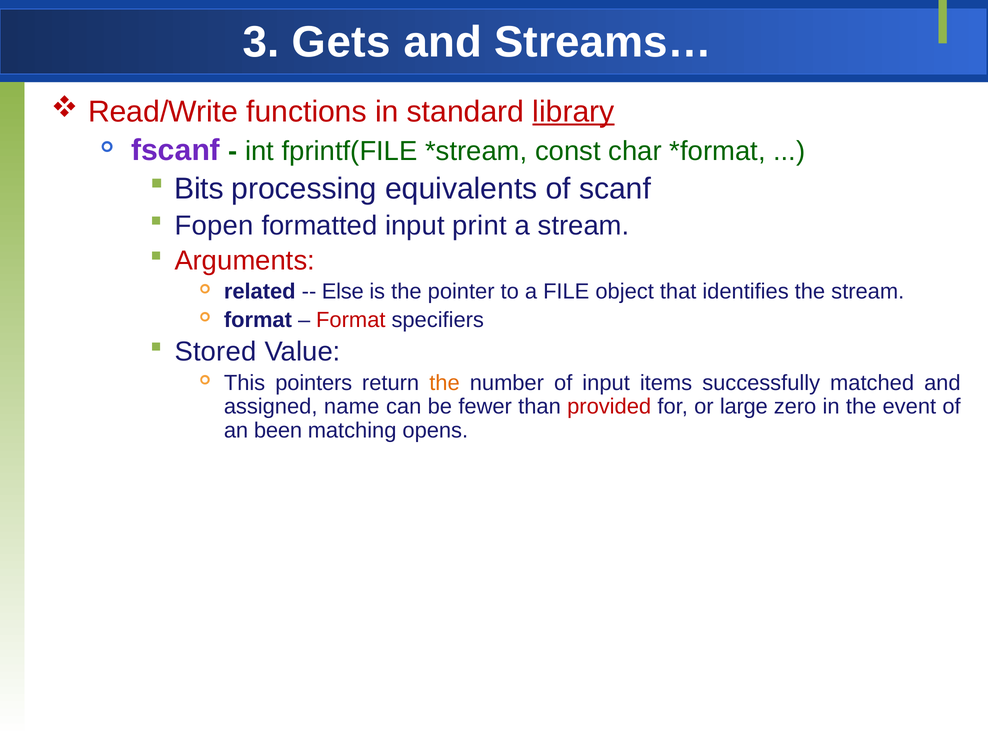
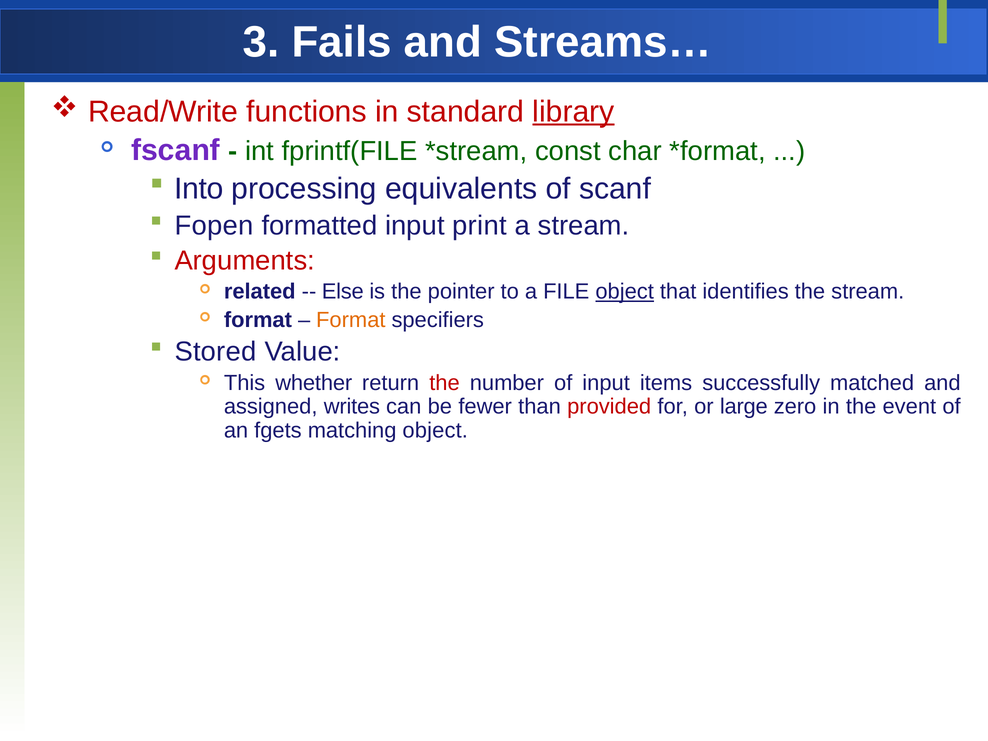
Gets: Gets -> Fails (342, 42)
Bits: Bits -> Into (199, 189)
object underline: none -> present (625, 292)
Format colour: red -> orange (351, 320)
pointers: pointers -> whether (314, 383)
the colour: orange -> red (444, 383)
name: name -> writes (352, 407)
been: been -> fgets (278, 430)
matching opens: opens -> object (435, 430)
